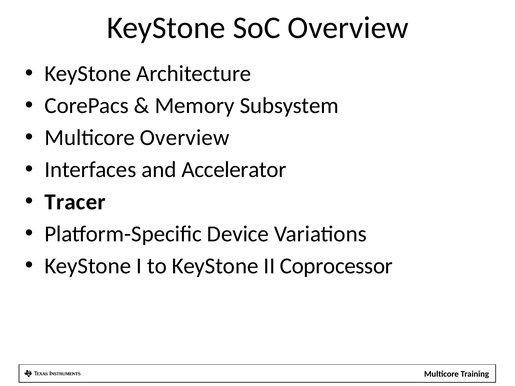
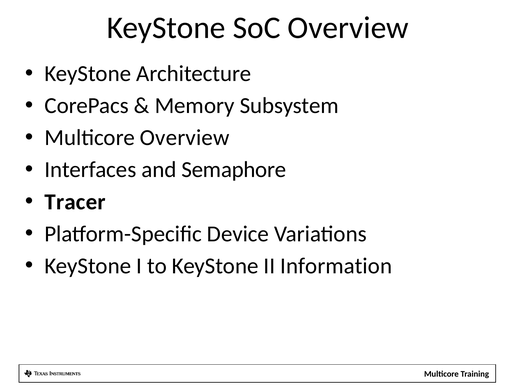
Accelerator: Accelerator -> Semaphore (234, 170)
Coprocessor: Coprocessor -> Information (336, 266)
